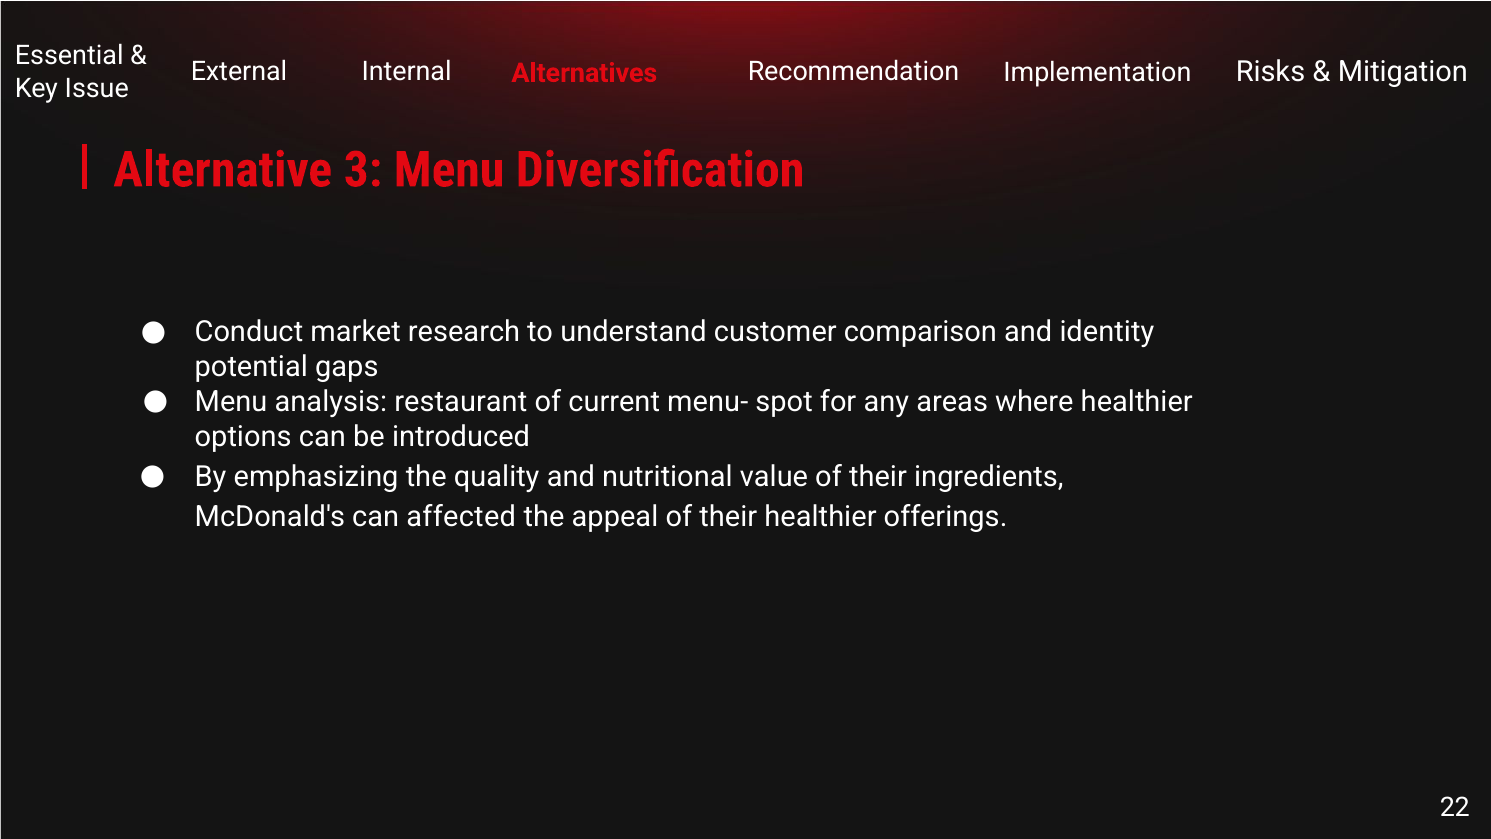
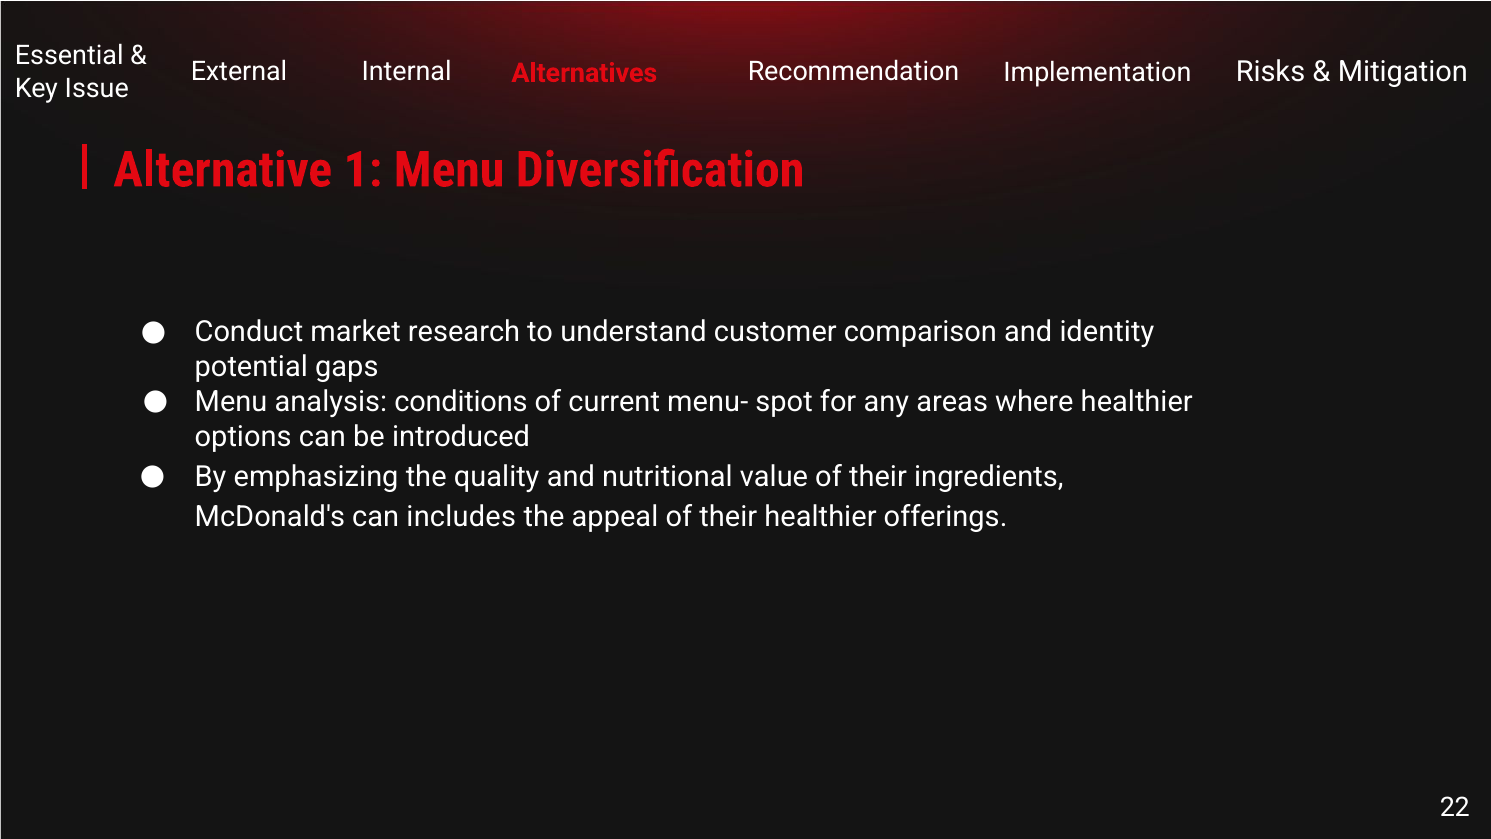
3: 3 -> 1 (363, 170)
restaurant: restaurant -> conditions (461, 402)
affected: affected -> includes (461, 517)
